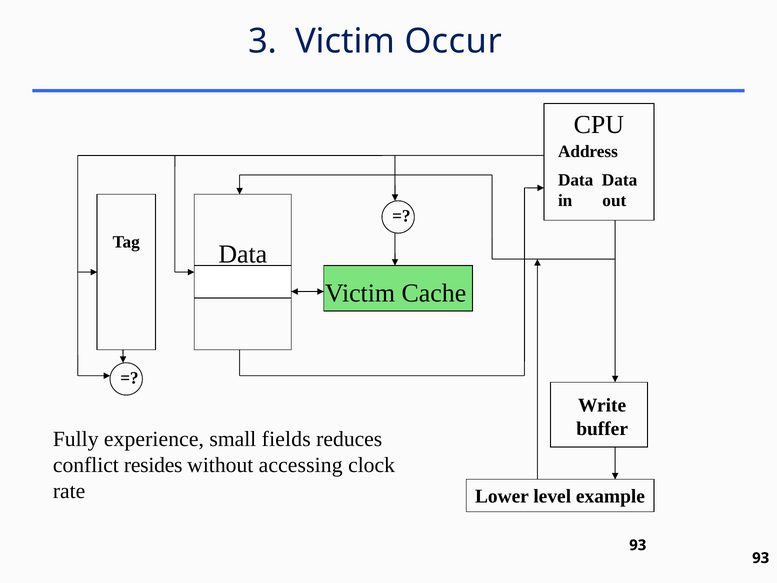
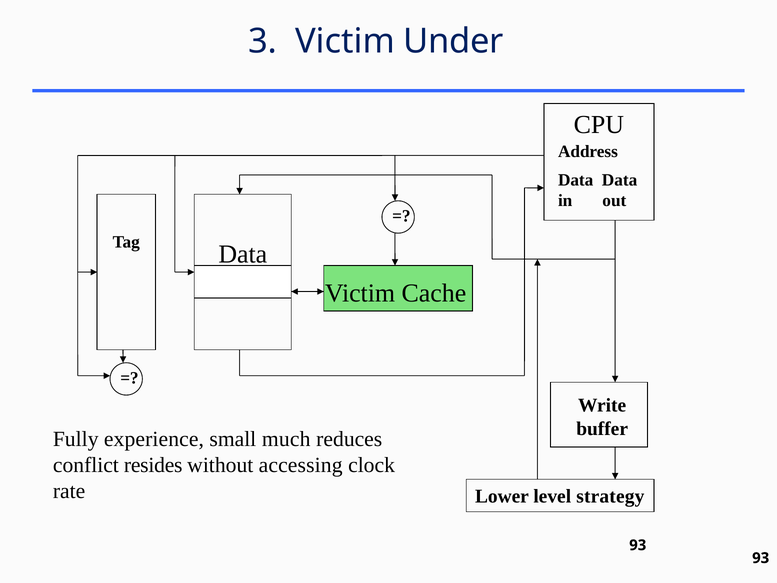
Occur: Occur -> Under (454, 41)
fields: fields -> much (286, 439)
example: example -> strategy (610, 496)
